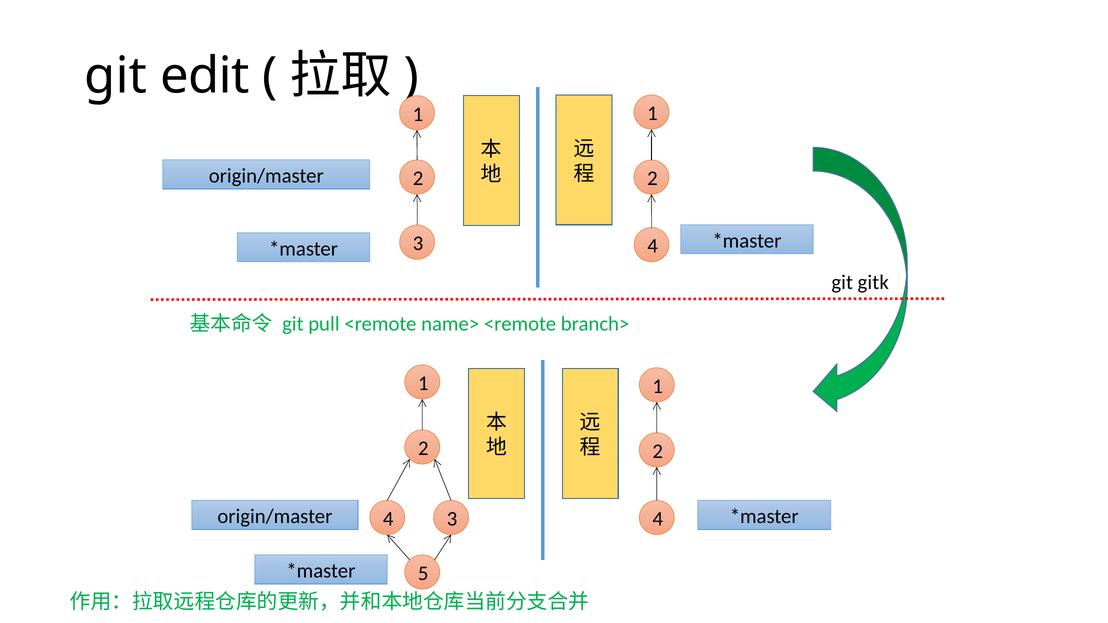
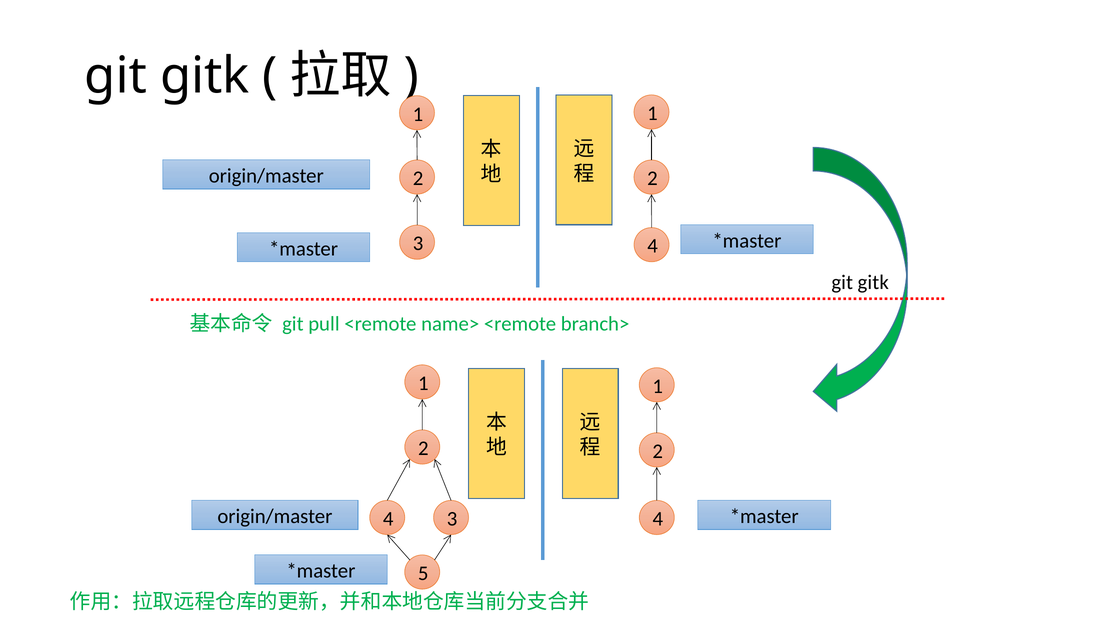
edit: edit -> gitk (205, 76)
